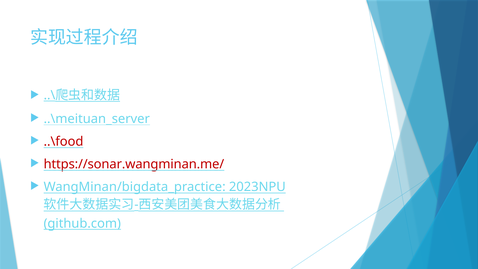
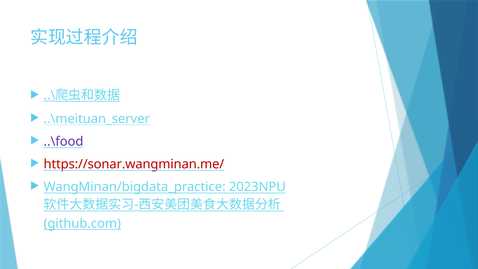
..\food colour: red -> purple (63, 142)
